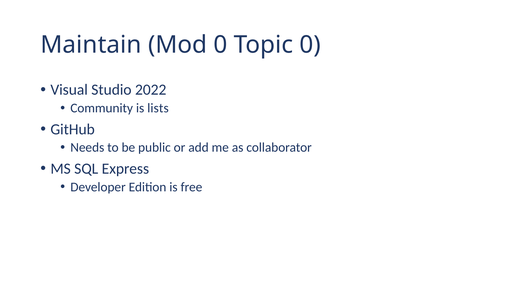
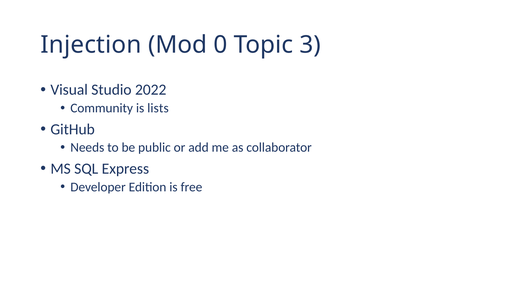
Maintain: Maintain -> Injection (91, 45)
Topic 0: 0 -> 3 (310, 45)
